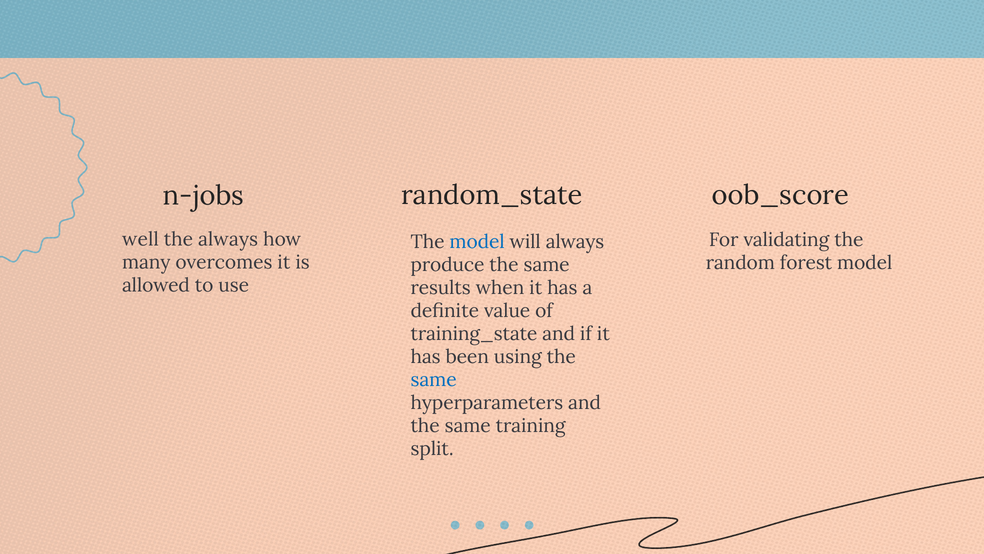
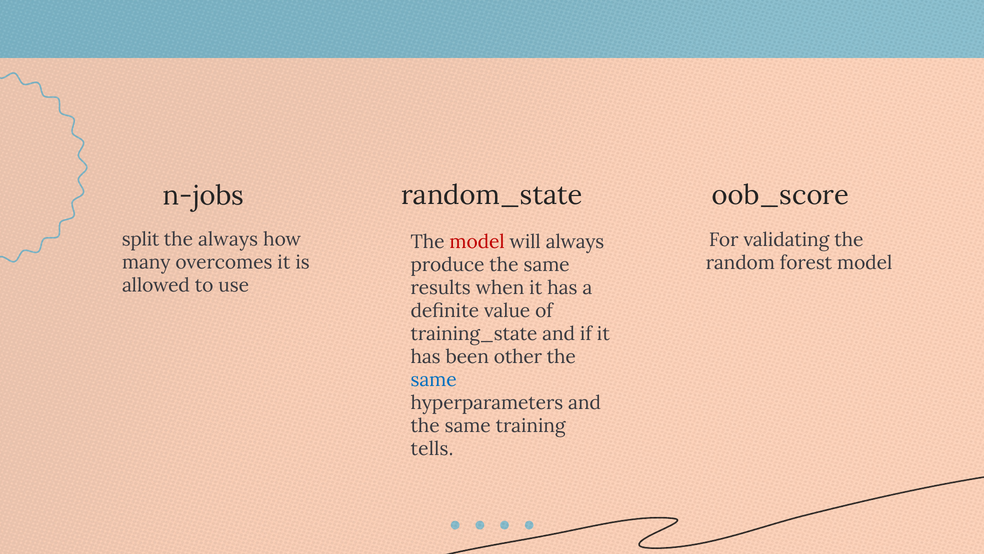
well: well -> split (141, 239)
model colour: blue -> red (477, 242)
using: using -> other (518, 357)
split: split -> tells (432, 448)
